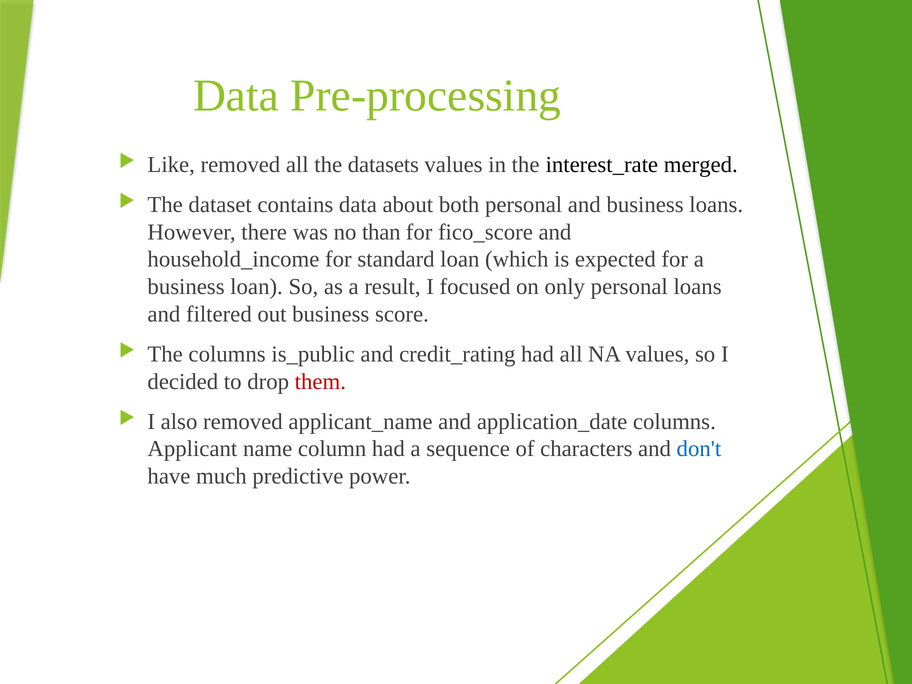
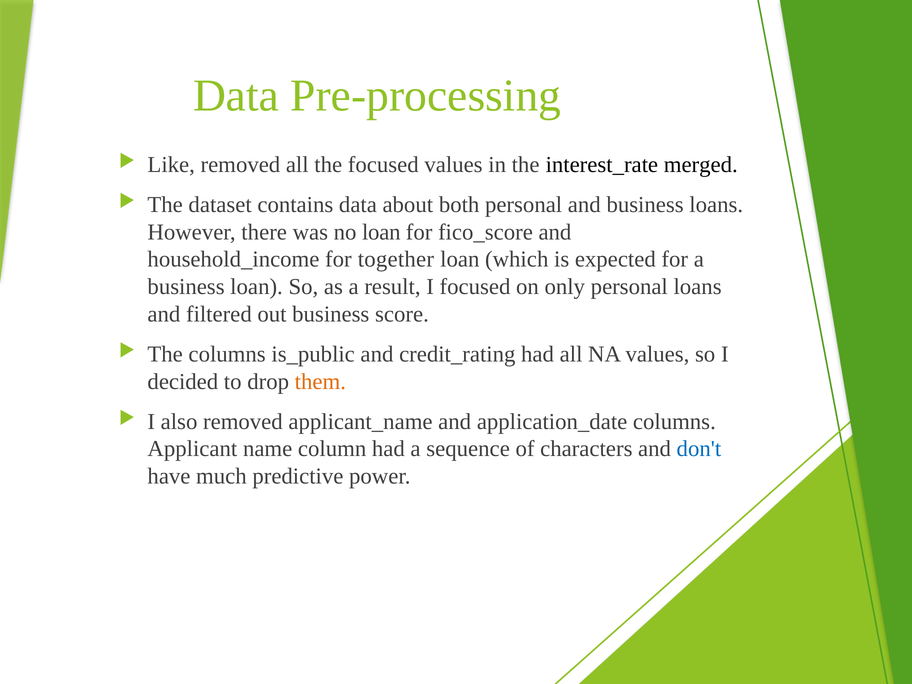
the datasets: datasets -> focused (383, 165)
no than: than -> loan (381, 232)
standard: standard -> together (396, 259)
them colour: red -> orange (320, 382)
